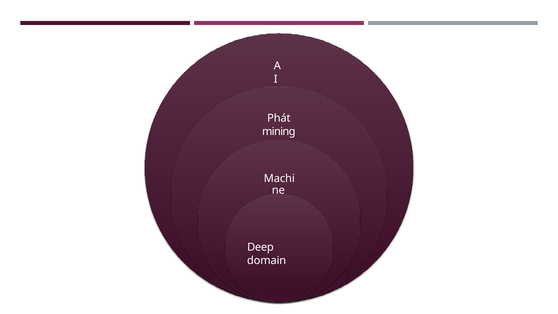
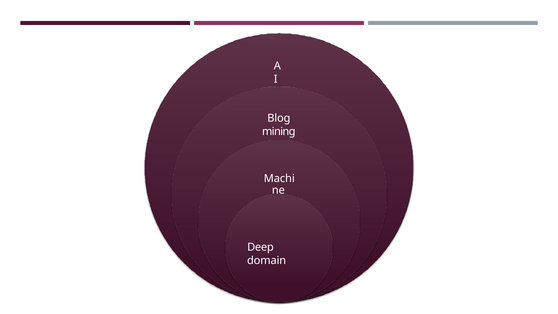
Phát: Phát -> Blog (279, 118)
